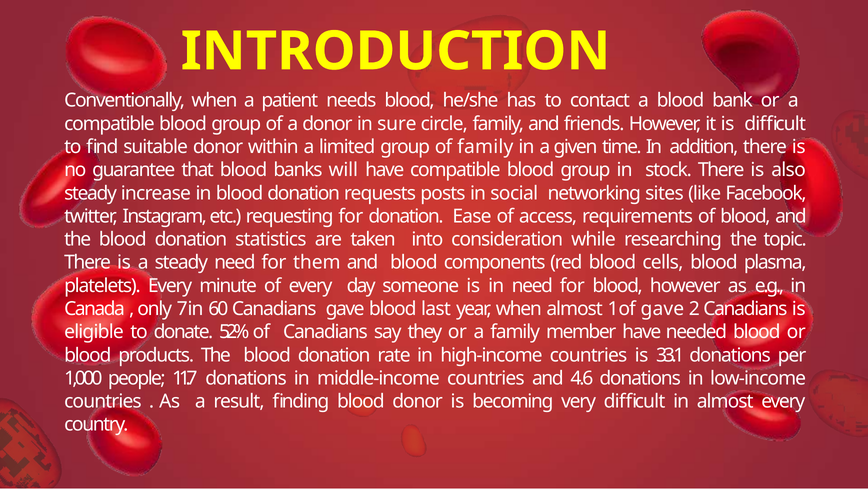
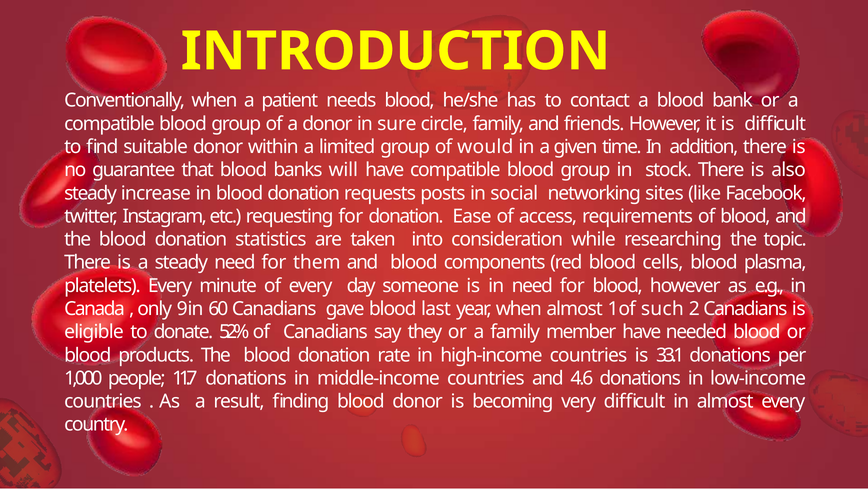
of family: family -> would (485, 147)
7: 7 -> 9 (182, 309)
of gave: gave -> such (662, 309)
